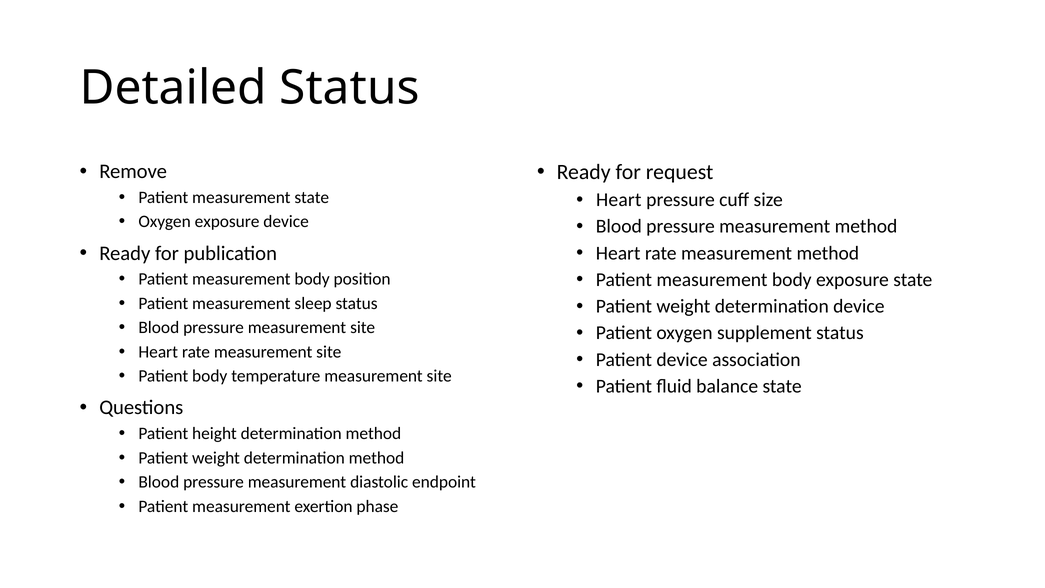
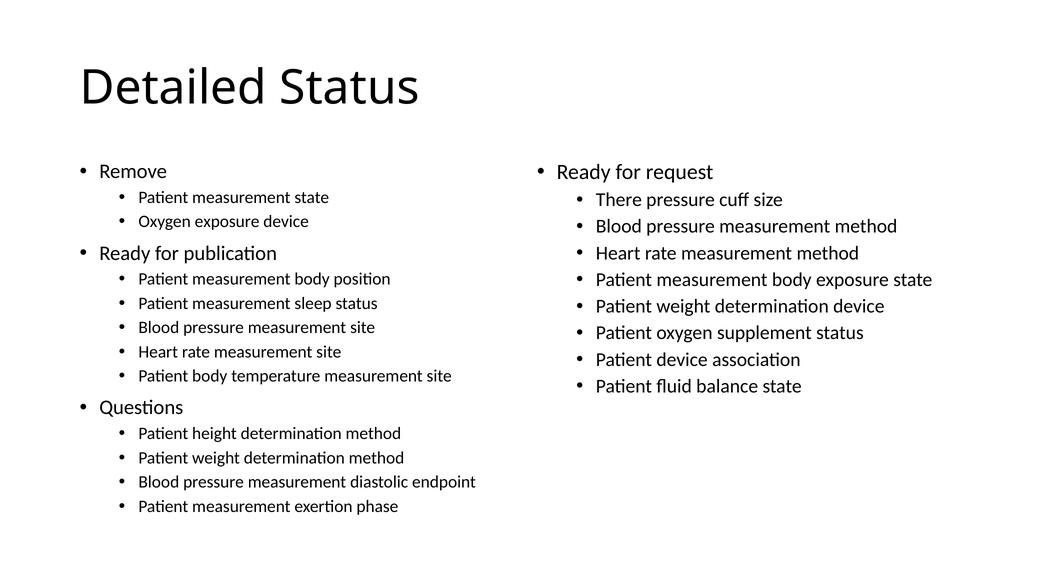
Heart: Heart -> There (619, 200)
